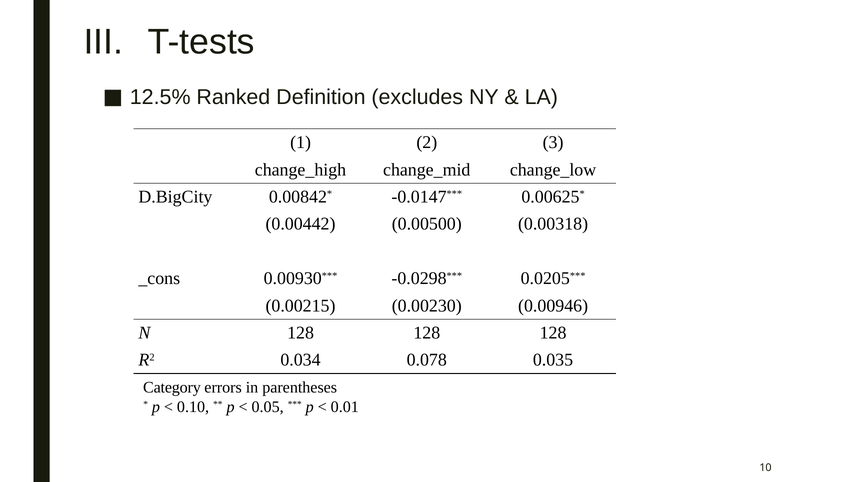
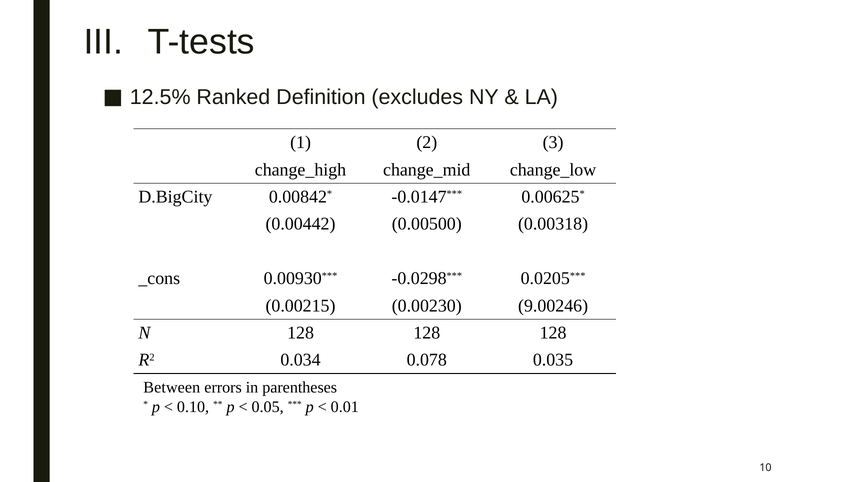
0.00946: 0.00946 -> 9.00246 (553, 306)
Category: Category -> Between (172, 388)
